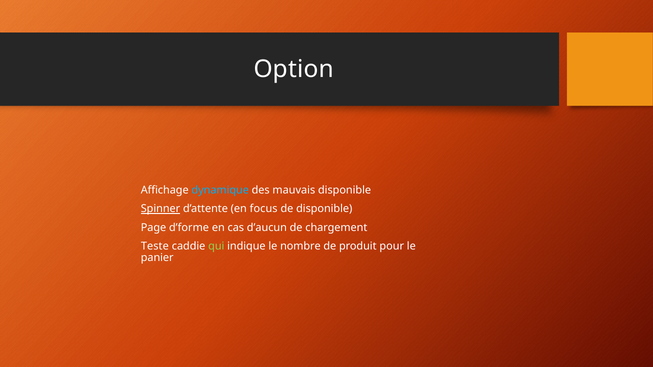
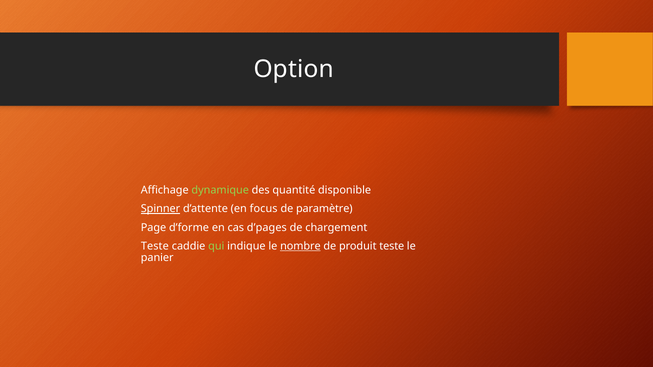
dynamique colour: light blue -> light green (220, 191)
mauvais: mauvais -> quantité (294, 191)
de disponible: disponible -> paramètre (324, 209)
d’aucun: d’aucun -> d’pages (267, 228)
nombre underline: none -> present (300, 246)
produit pour: pour -> teste (392, 246)
